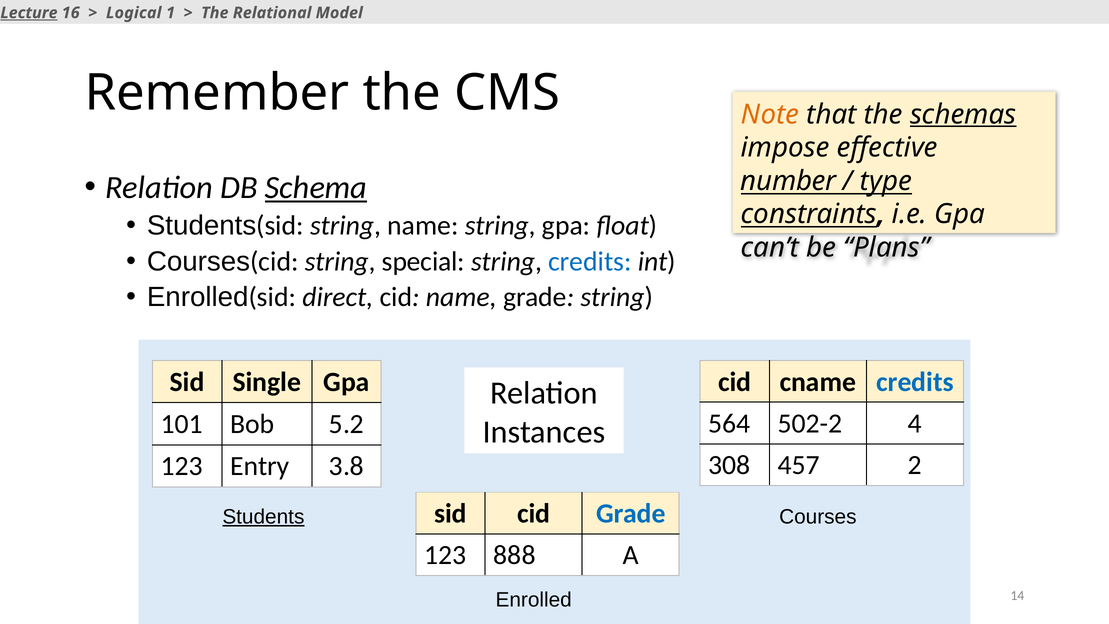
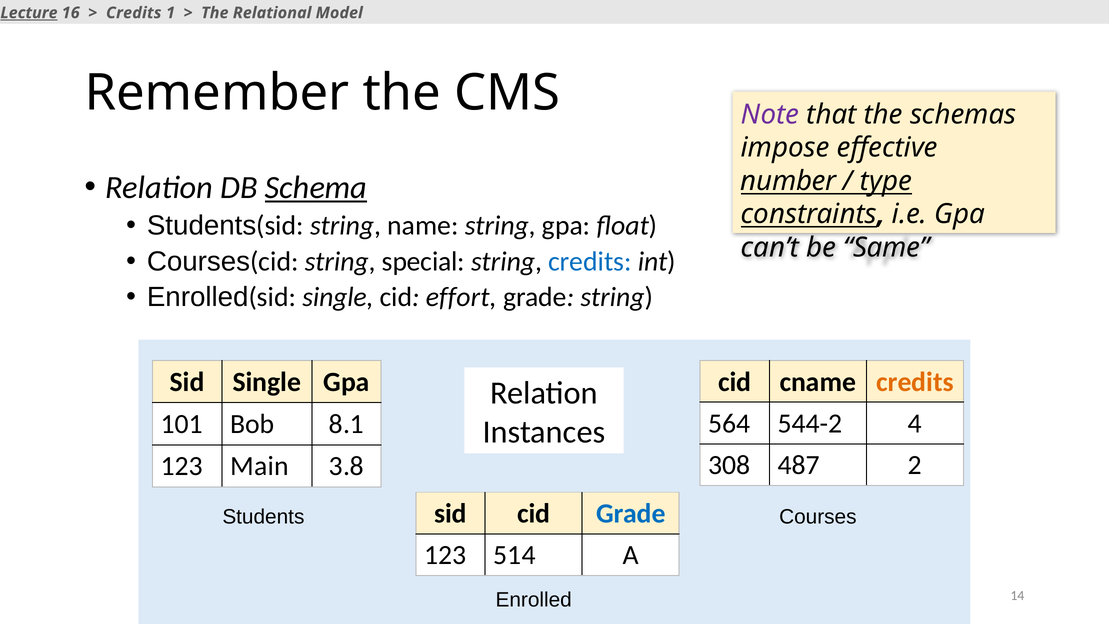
Logical: Logical -> Credits (134, 13)
Note colour: orange -> purple (770, 114)
schemas underline: present -> none (963, 114)
Plans: Plans -> Same (887, 247)
Enrolled(sid direct: direct -> single (338, 297)
cid name: name -> effort (461, 297)
credits colour: blue -> orange (915, 382)
502-2: 502-2 -> 544-2 (810, 423)
5.2: 5.2 -> 8.1 (346, 424)
457: 457 -> 487 (799, 465)
Entry: Entry -> Main (260, 466)
Students underline: present -> none (263, 517)
888: 888 -> 514 (515, 555)
